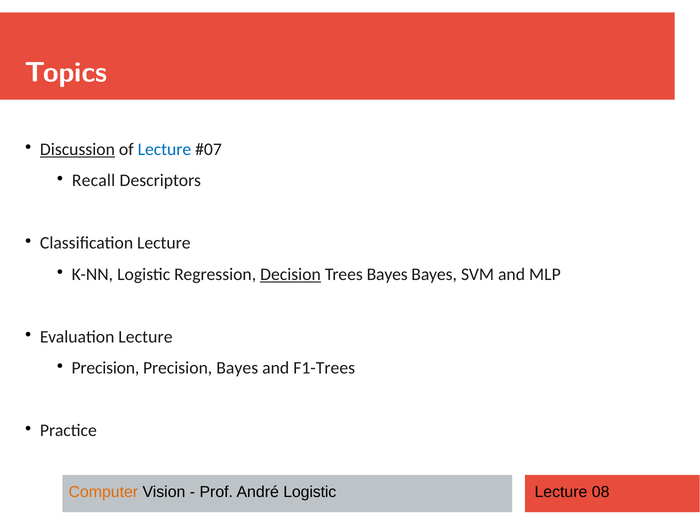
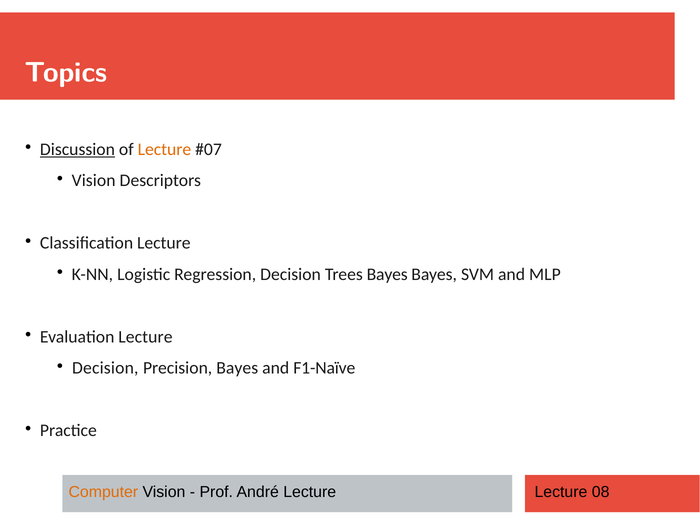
Lecture colour: blue -> orange (164, 149)
Recall: Recall -> Vision (94, 181)
Decision underline: present -> none (291, 274)
Precision: Precision -> Decision (105, 368)
F1-Trees: F1-Trees -> F1-Naïve (324, 368)
André Logistic: Logistic -> Lecture (310, 492)
